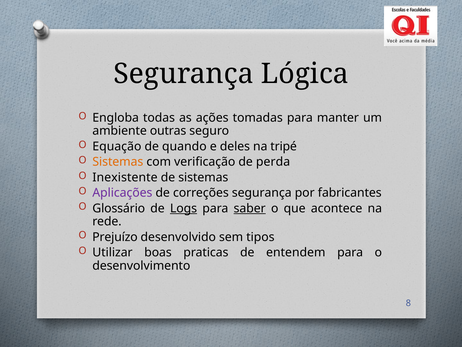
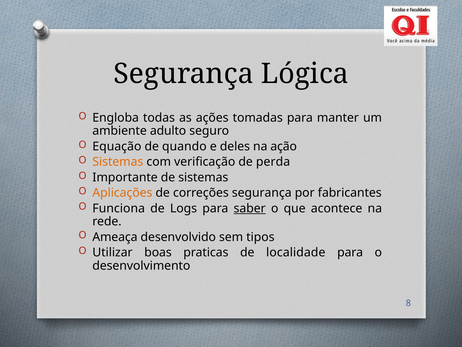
outras: outras -> adulto (168, 131)
tripé: tripé -> ação (284, 146)
Inexistente: Inexistente -> Importante (125, 177)
Aplicações colour: purple -> orange (122, 193)
Glossário: Glossário -> Funciona (119, 208)
Logs underline: present -> none (184, 208)
Prejuízo: Prejuízo -> Ameaça (115, 237)
entendem: entendem -> localidade (296, 252)
